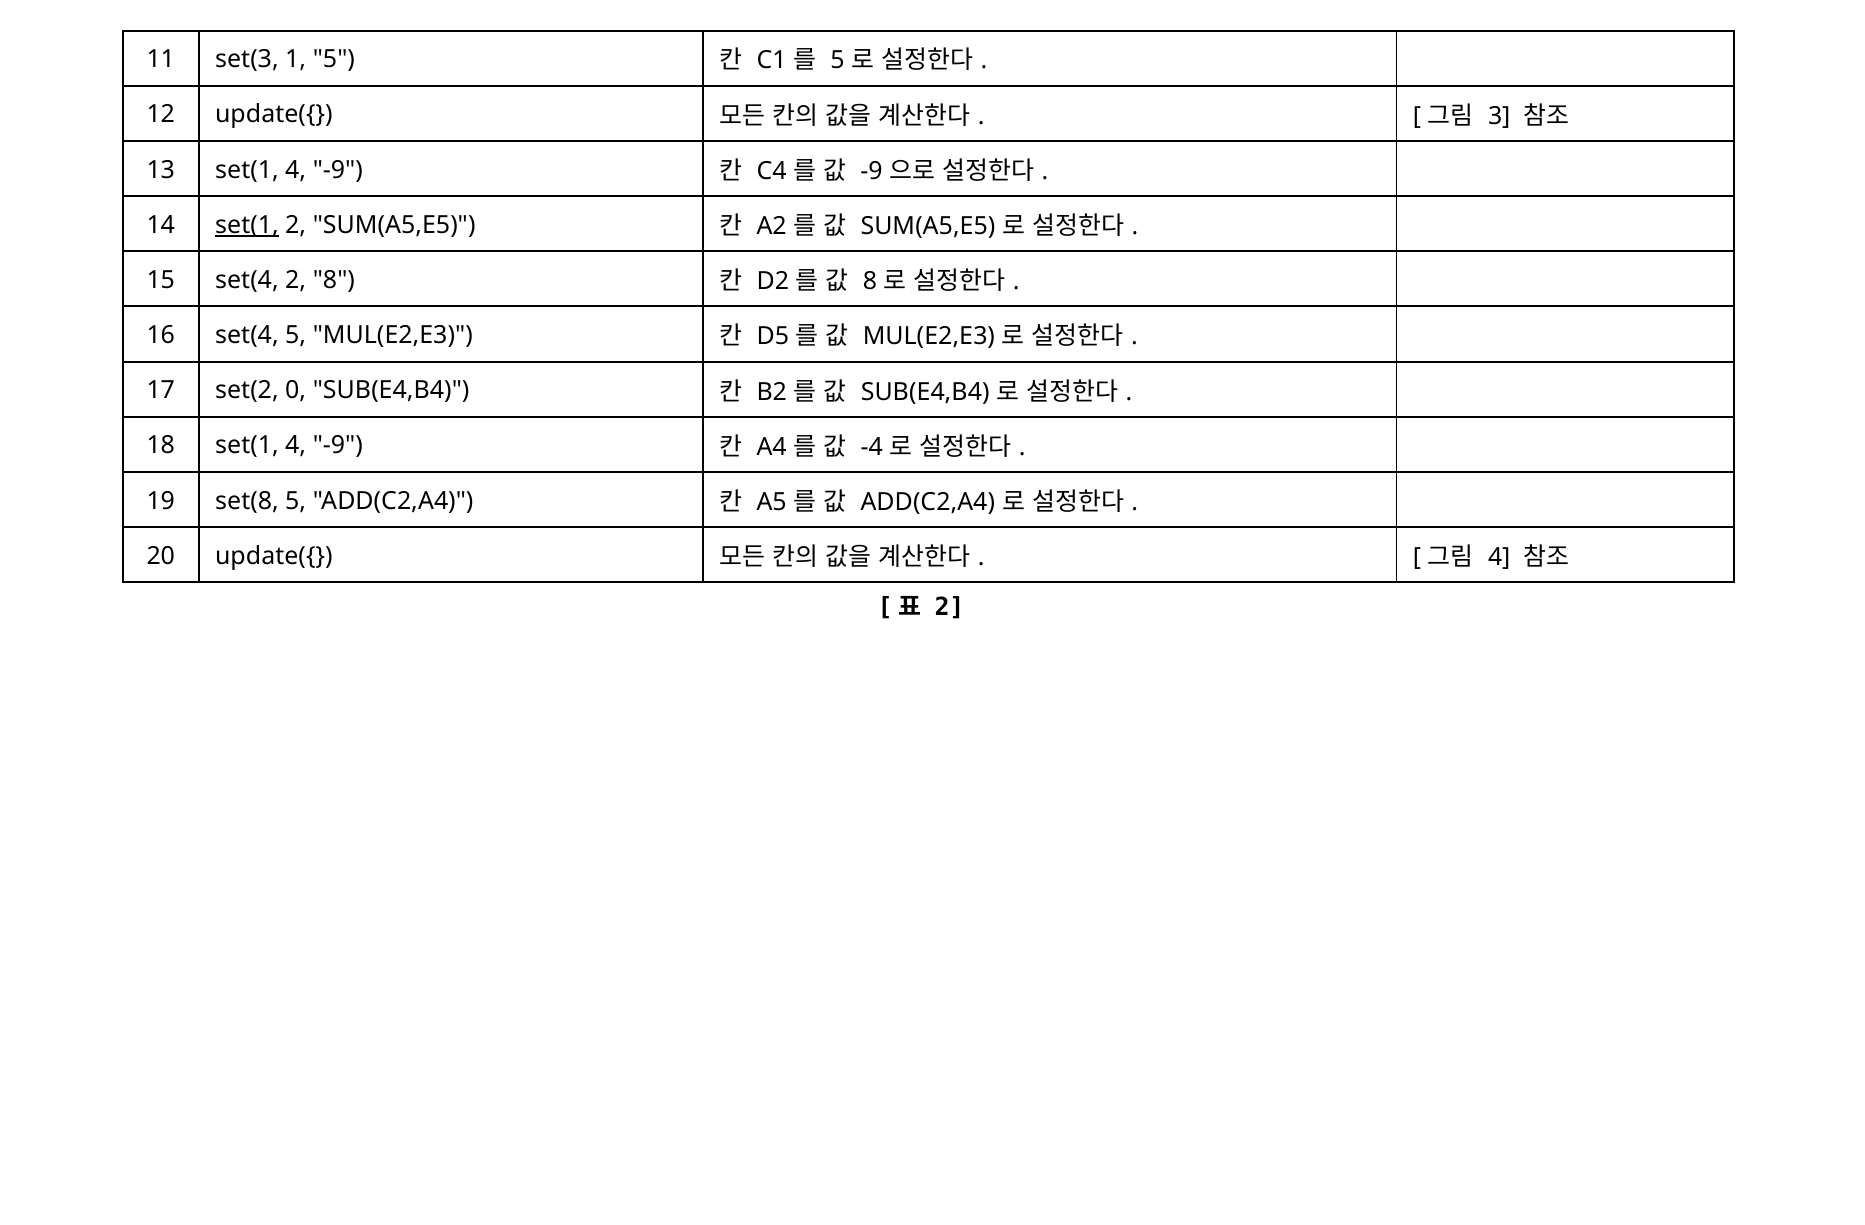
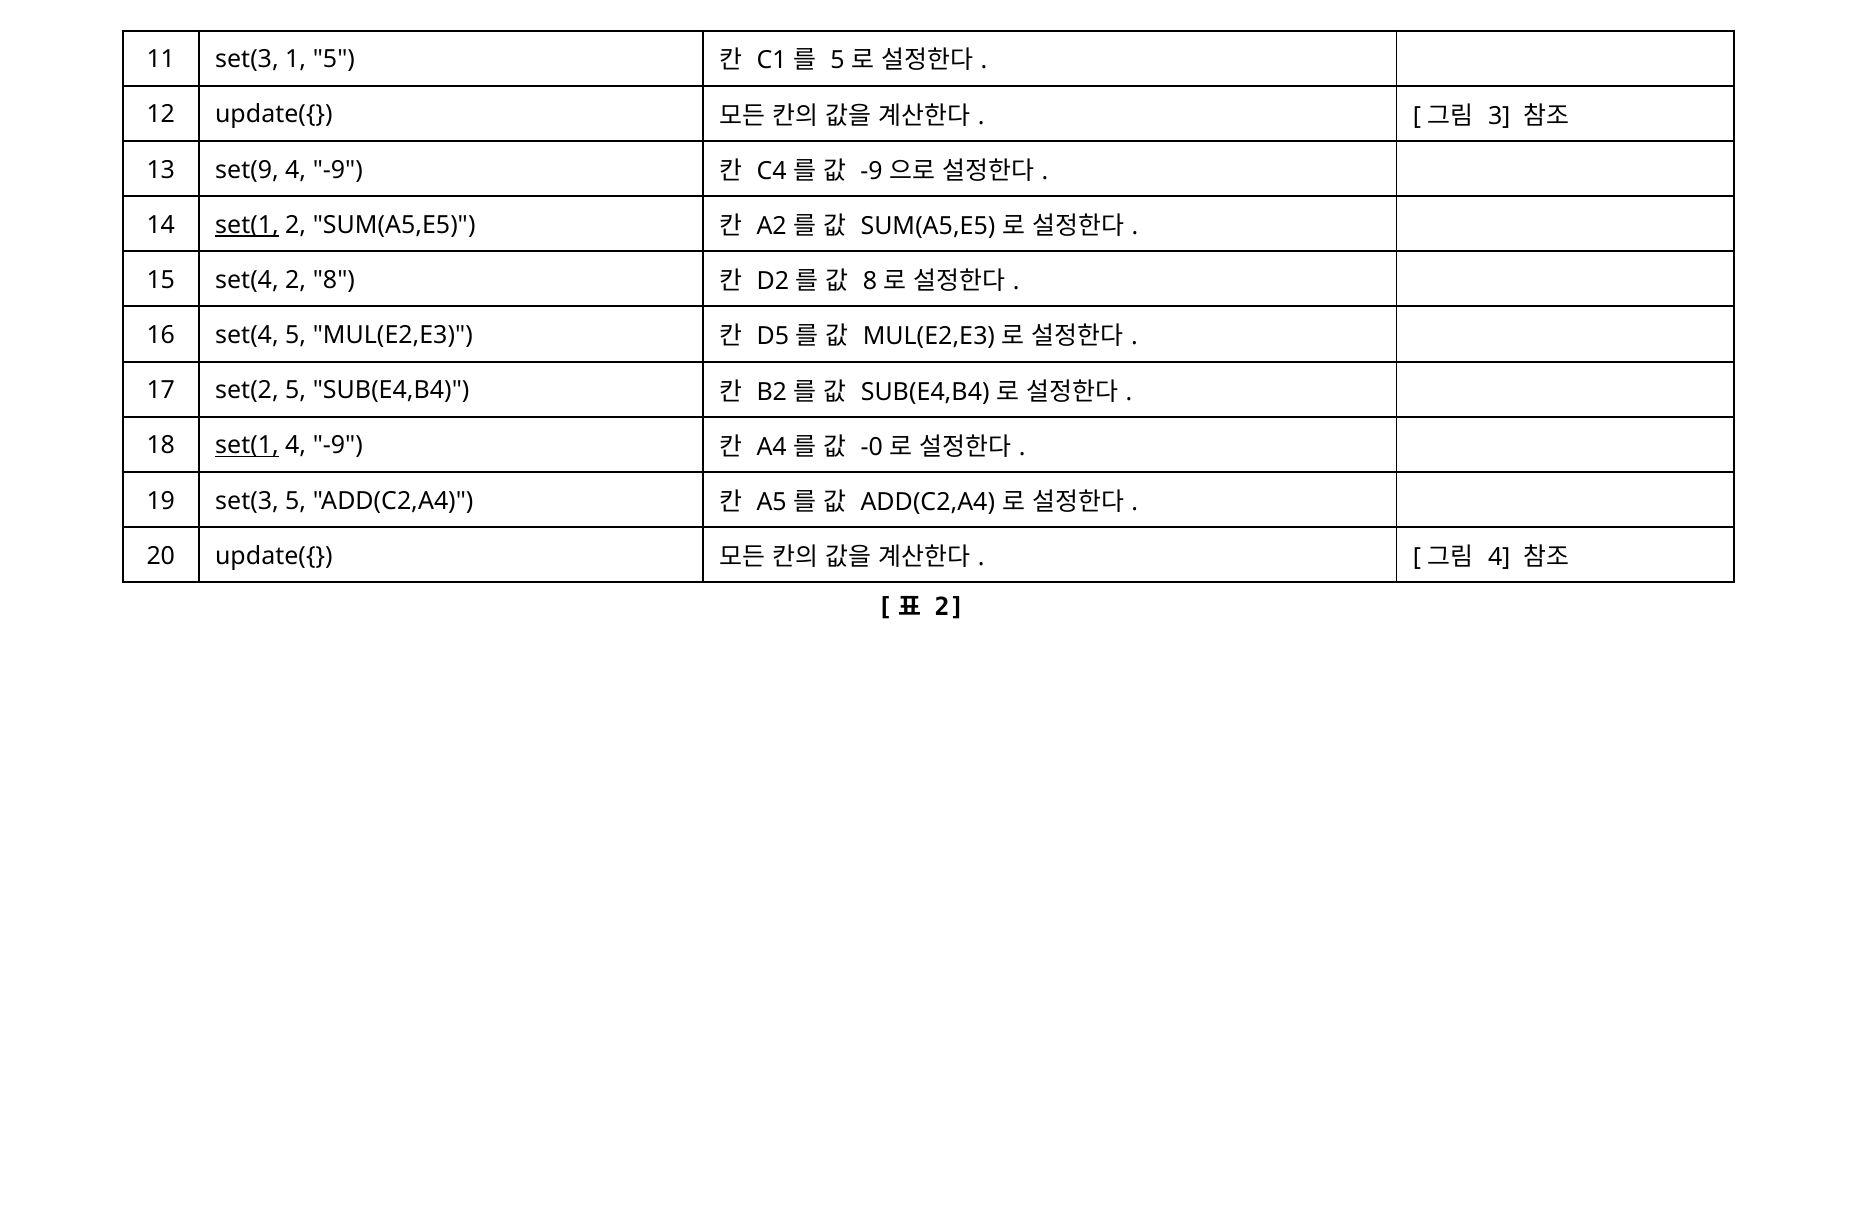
13 set(1: set(1 -> set(9 (247, 170)
set(2 0: 0 -> 5 (296, 391)
set(1 underline: none -> present (247, 446)
-4: -4 -> -0 (872, 447)
19 set(8: set(8 -> set(3 (247, 501)
